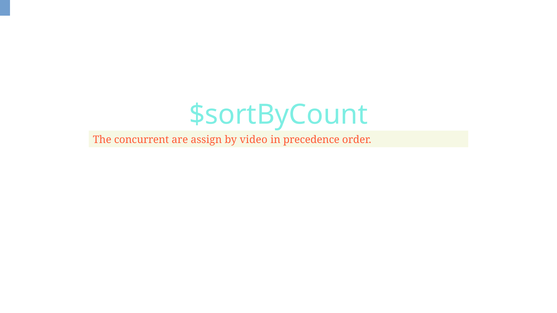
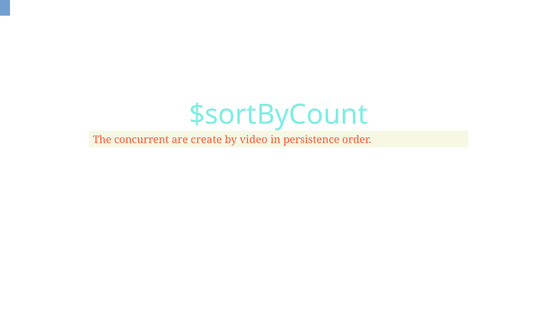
assign: assign -> create (206, 140)
precedence: precedence -> persistence (311, 140)
